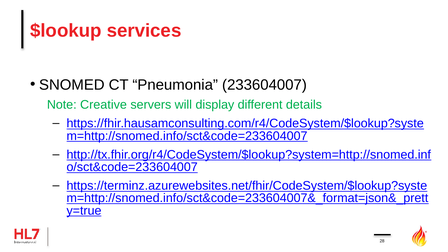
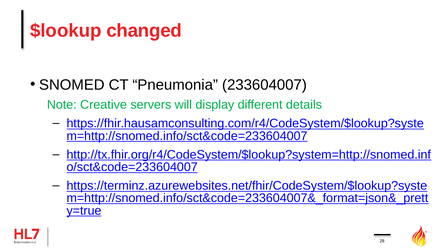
services: services -> changed (144, 31)
